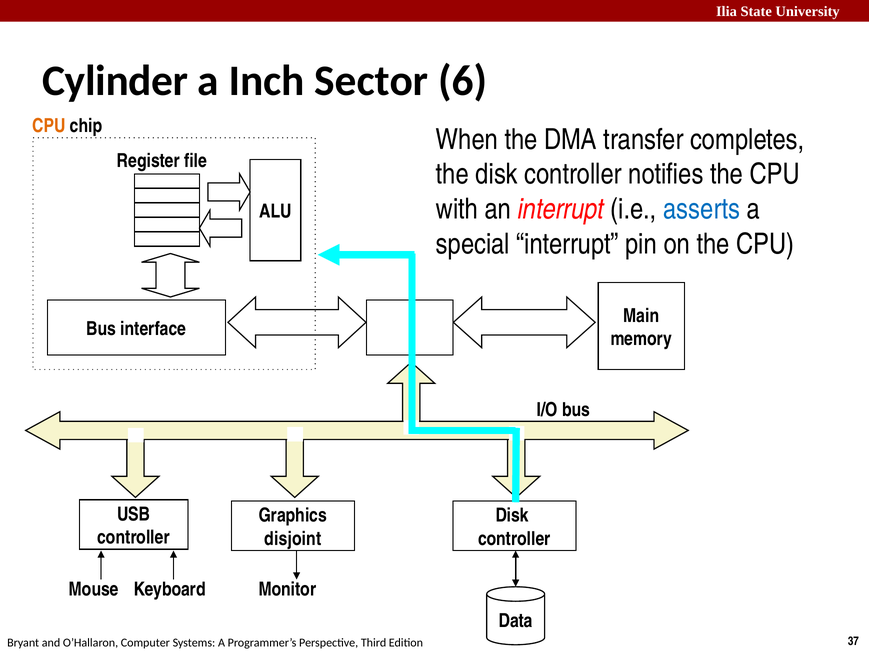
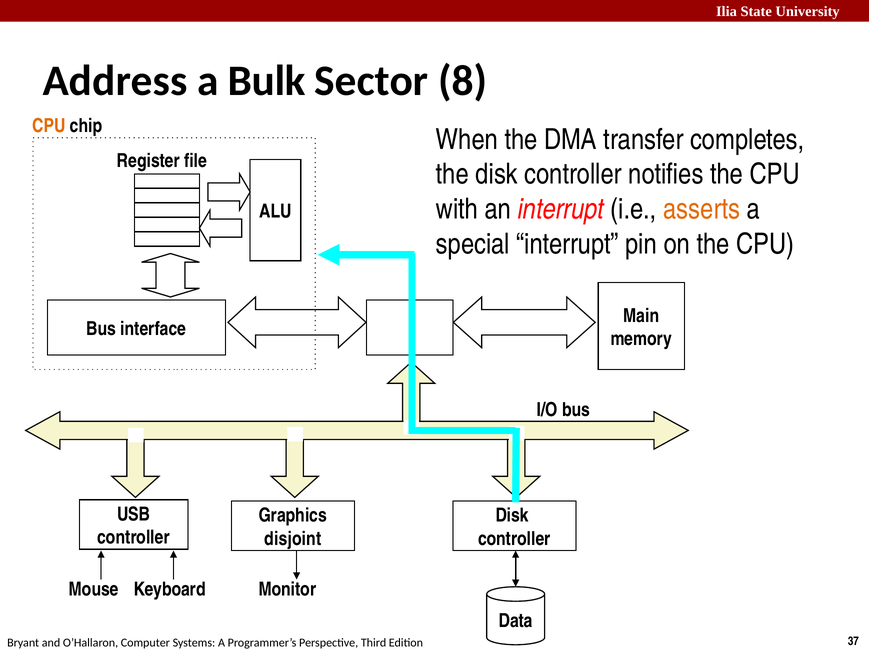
Cylinder: Cylinder -> Address (115, 81)
Inch: Inch -> Bulk (267, 81)
6: 6 -> 8 (463, 81)
asserts colour: blue -> orange (702, 209)
